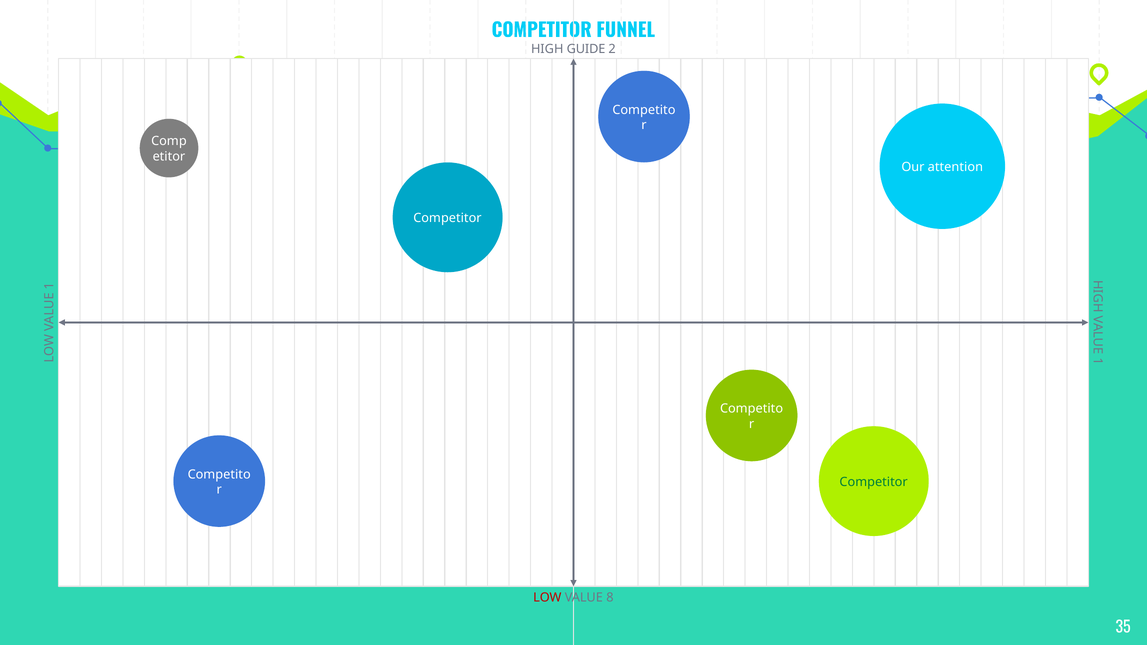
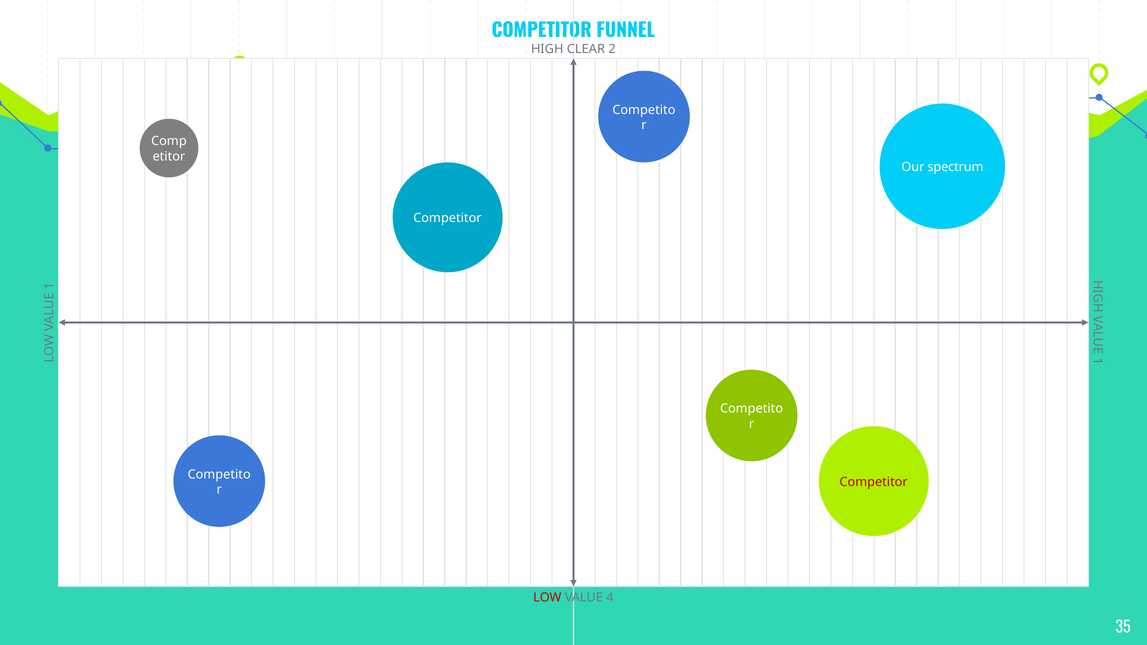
GUIDE: GUIDE -> CLEAR (586, 49)
attention: attention -> spectrum (955, 167)
Competitor colour: green -> red (874, 482)
8: 8 -> 4 (610, 598)
